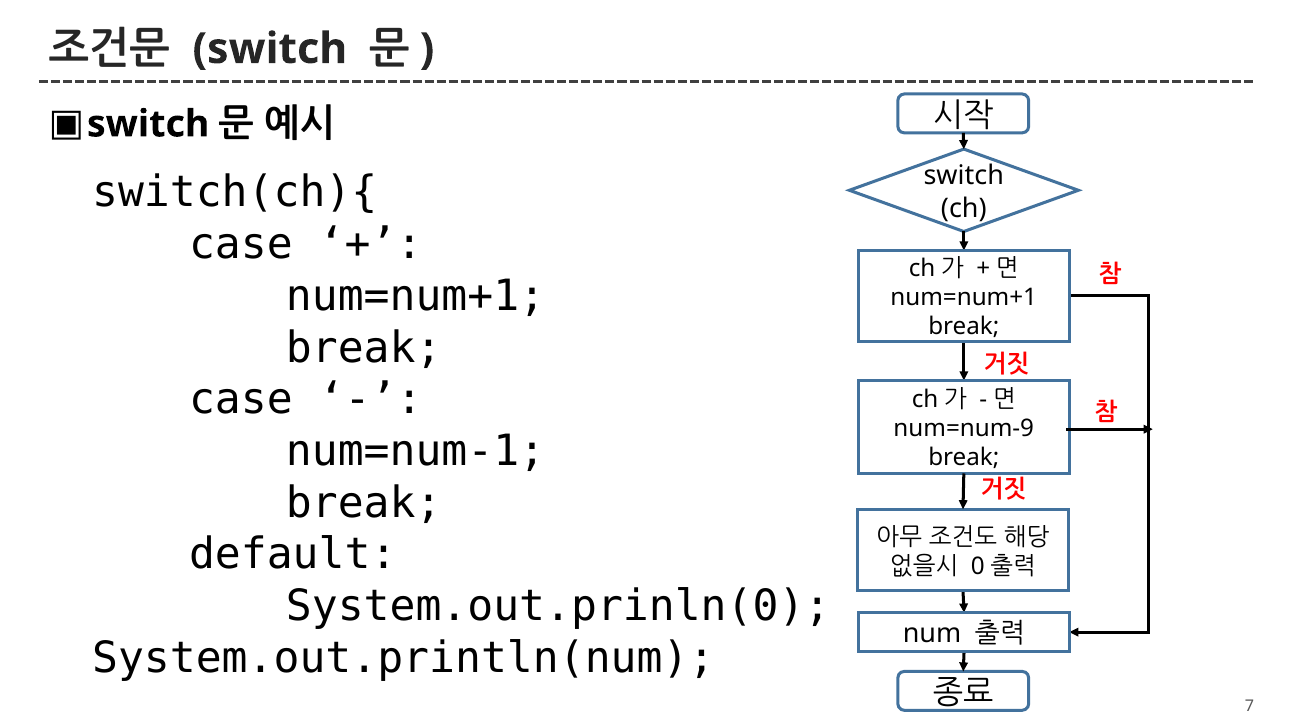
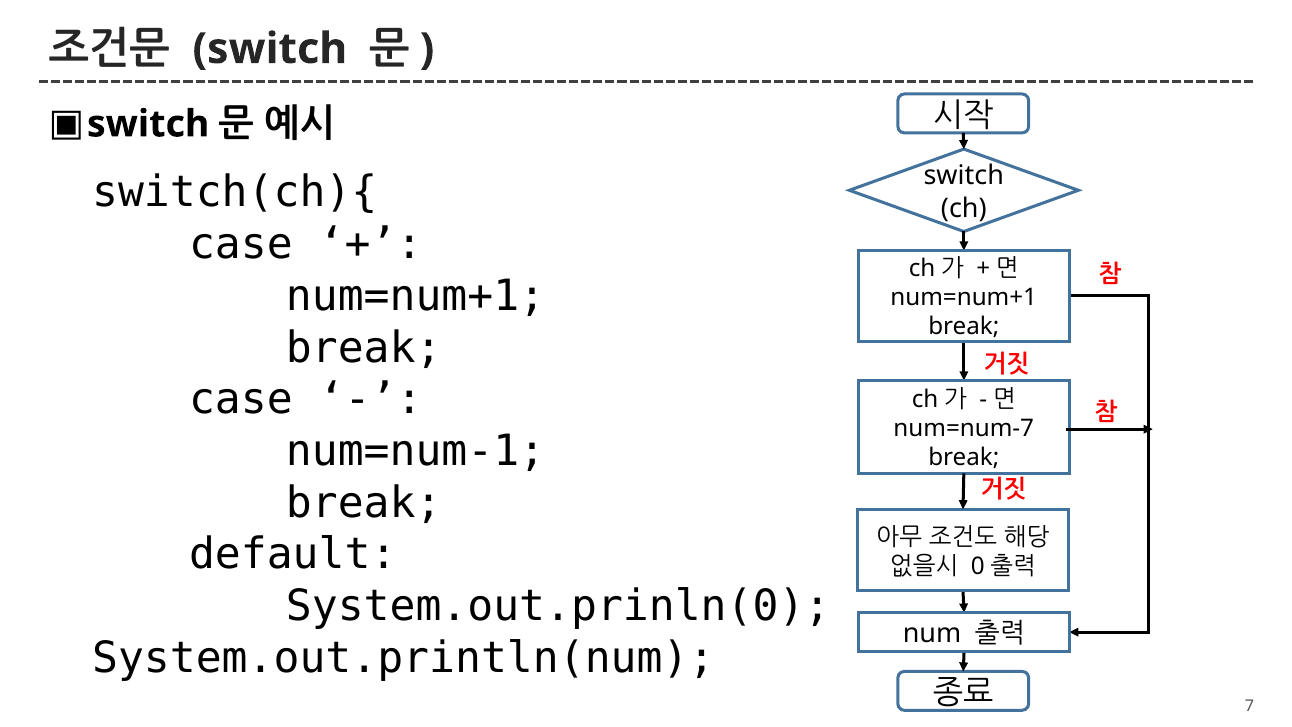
num=num-9: num=num-9 -> num=num-7 (964, 428)
